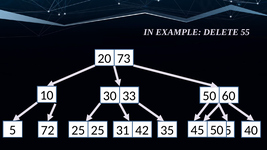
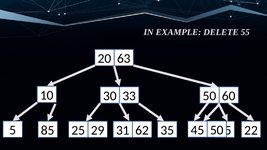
73: 73 -> 63 (124, 59)
72: 72 -> 85 (48, 130)
25 25: 25 -> 29 (98, 130)
42: 42 -> 62 (142, 130)
40: 40 -> 22 (251, 130)
